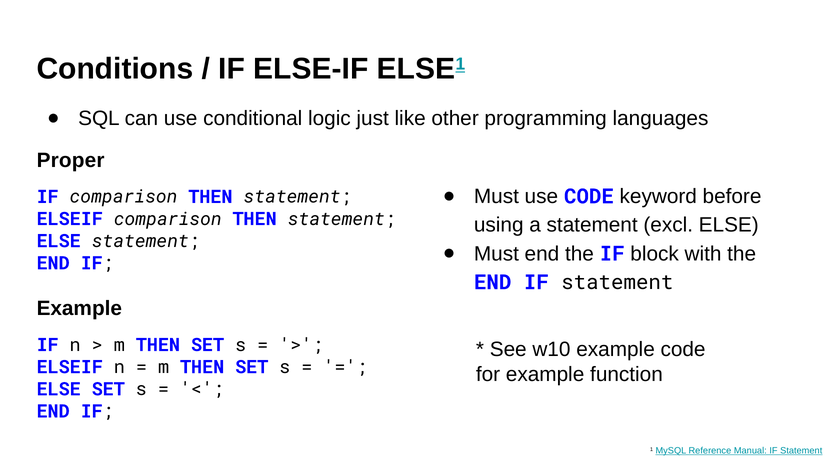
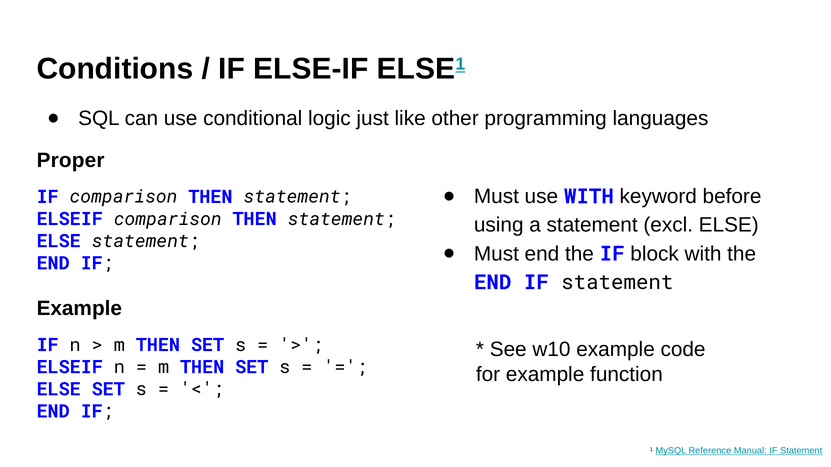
use CODE: CODE -> WITH (589, 197)
